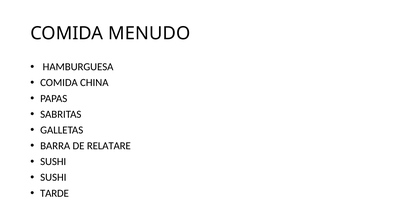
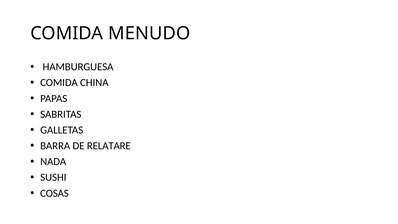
SUSHI: SUSHI -> NADA (53, 162)
TARDE: TARDE -> COSAS (54, 193)
